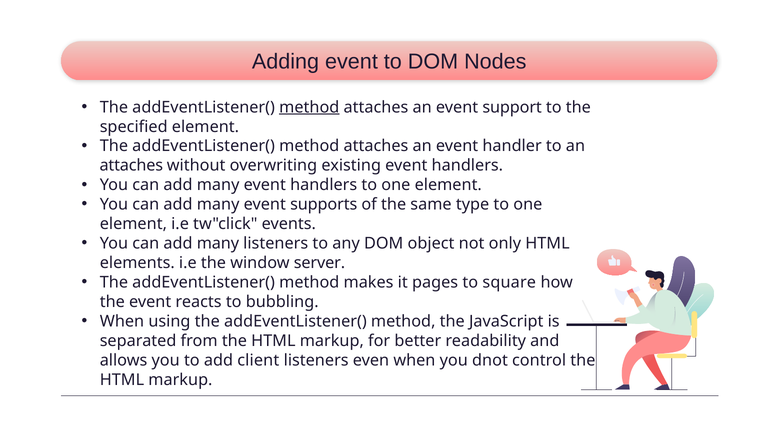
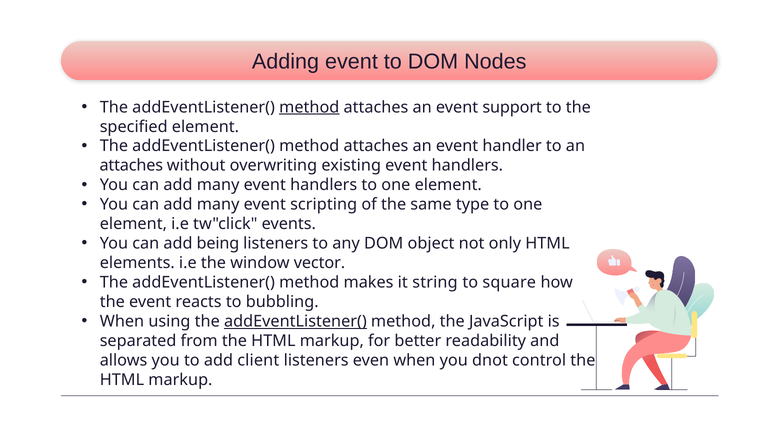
supports: supports -> scripting (324, 205)
many: many -> being (218, 244)
server: server -> vector (319, 263)
pages: pages -> string (435, 283)
addEventListener( underline: none -> present (295, 322)
